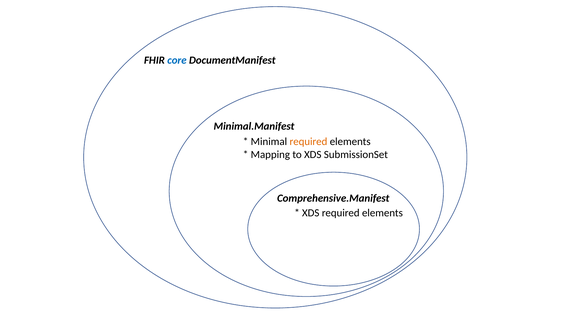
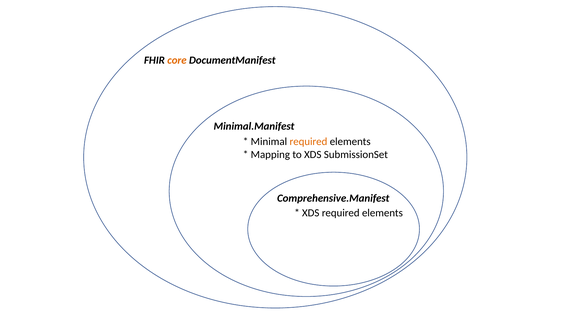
core colour: blue -> orange (177, 60)
